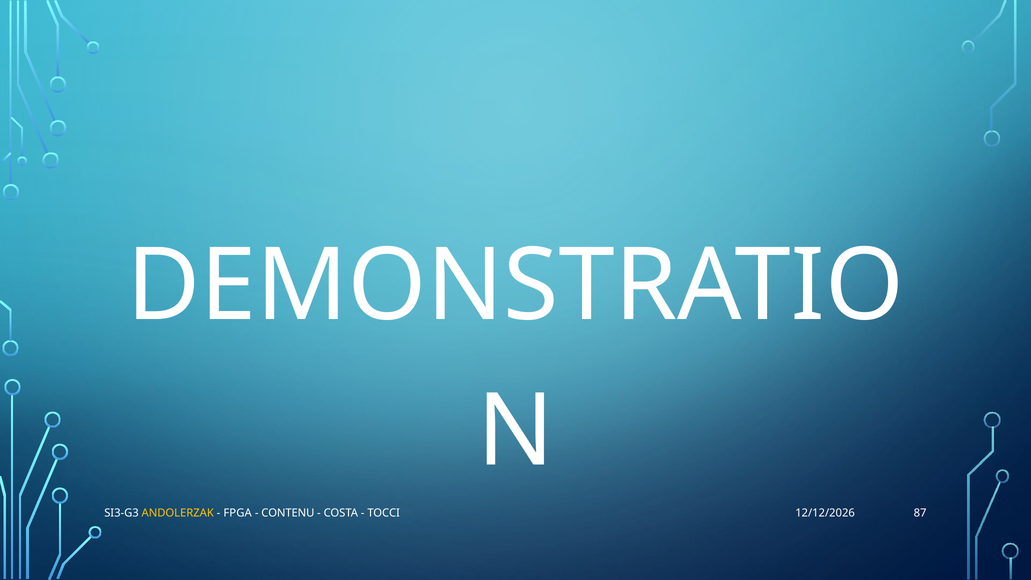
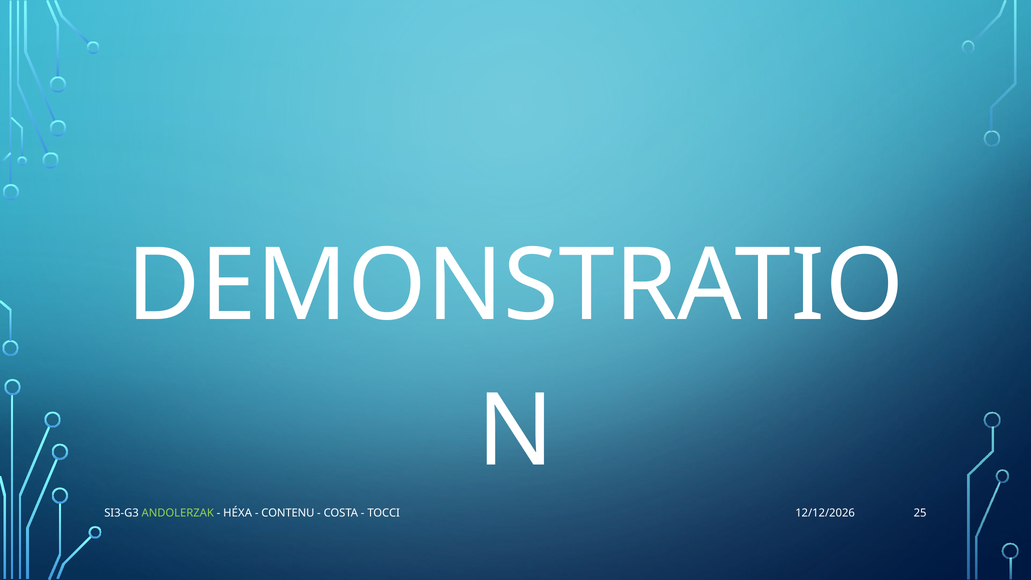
ANDOLERZAK colour: yellow -> light green (178, 513)
FPGA: FPGA -> HÉXA (238, 513)
87: 87 -> 25 (920, 513)
